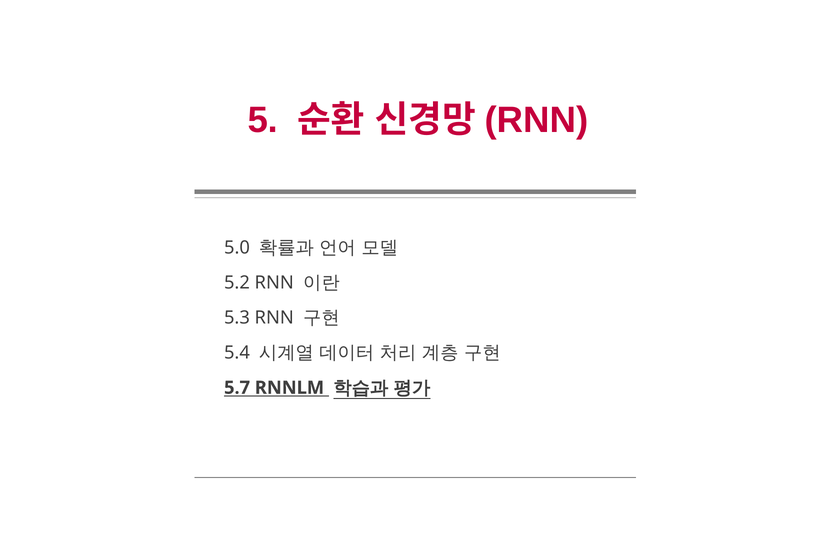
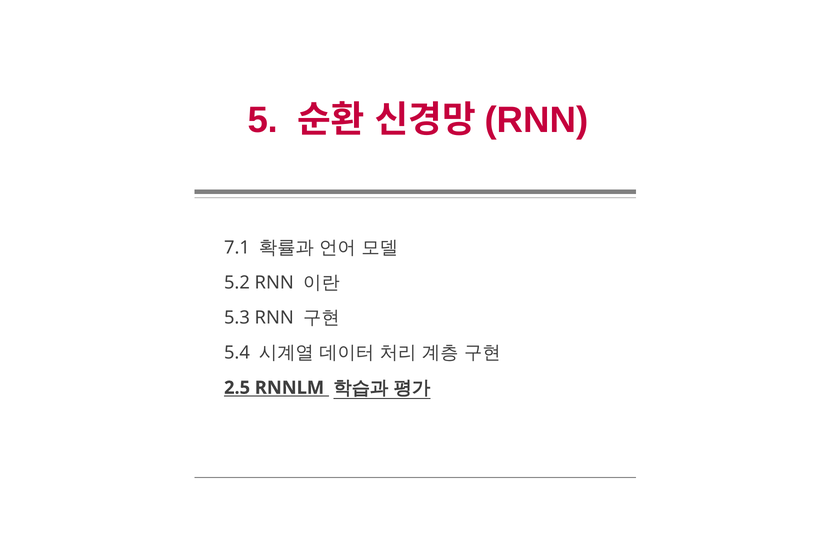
5.0: 5.0 -> 7.1 (237, 247)
5.7: 5.7 -> 2.5 (237, 388)
